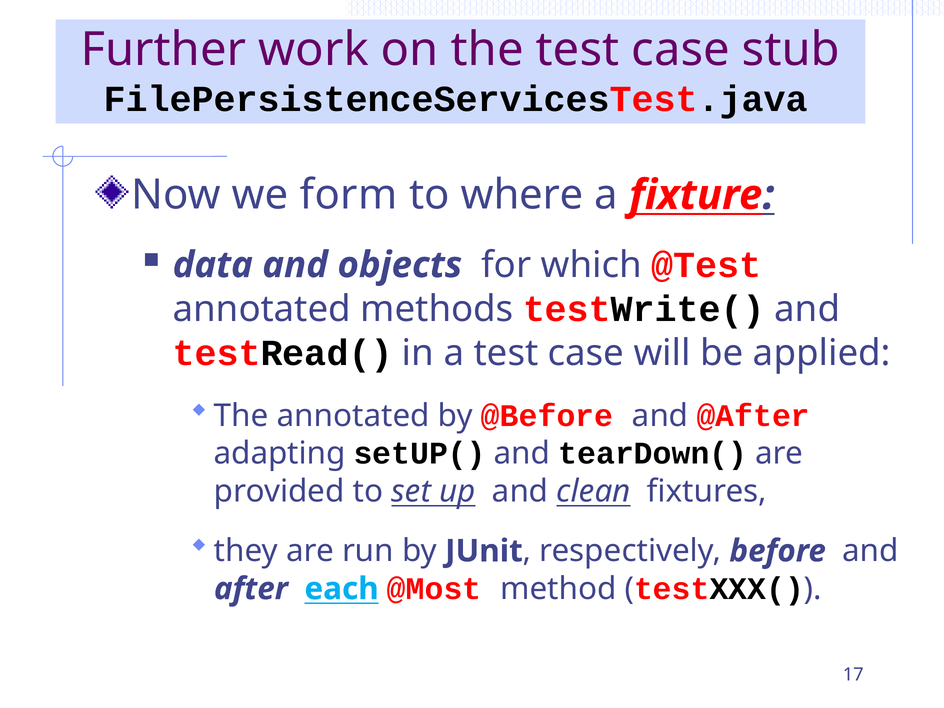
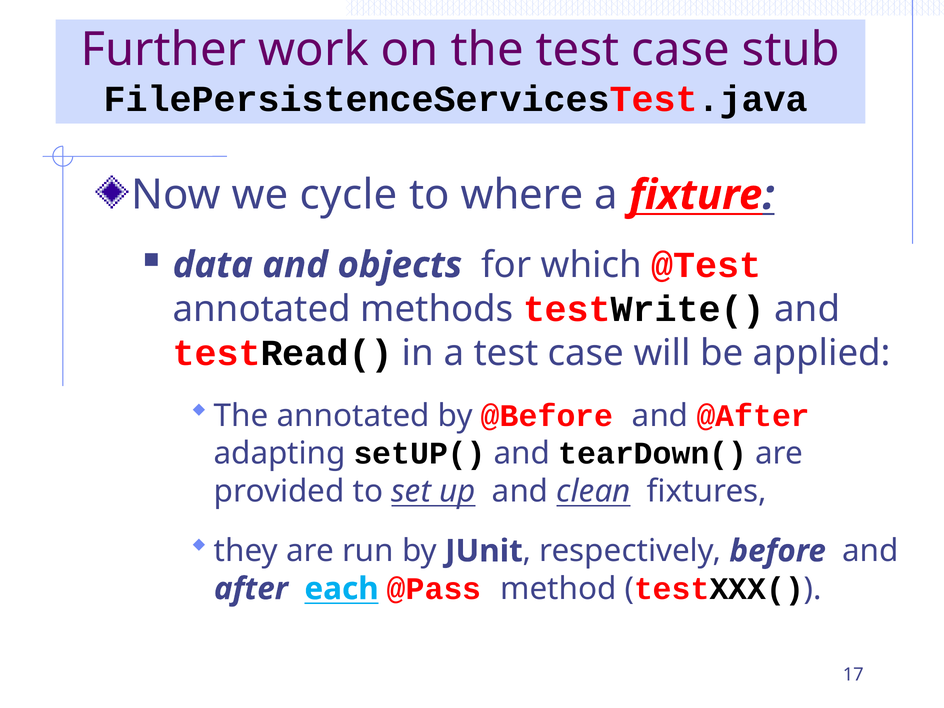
form: form -> cycle (349, 195)
@Most: @Most -> @Pass (434, 589)
